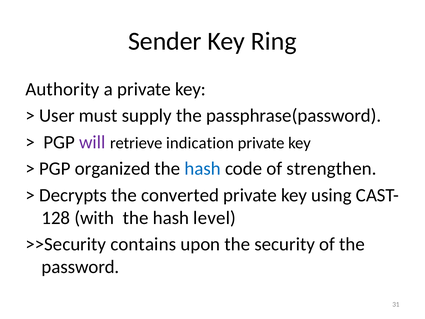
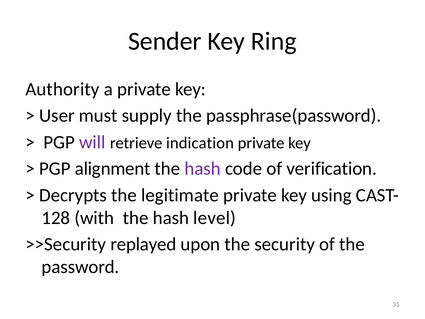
organized: organized -> alignment (113, 169)
hash colour: blue -> purple (203, 169)
strengthen: strengthen -> verification (332, 169)
converted: converted -> legitimate (180, 195)
contains: contains -> replayed (143, 244)
